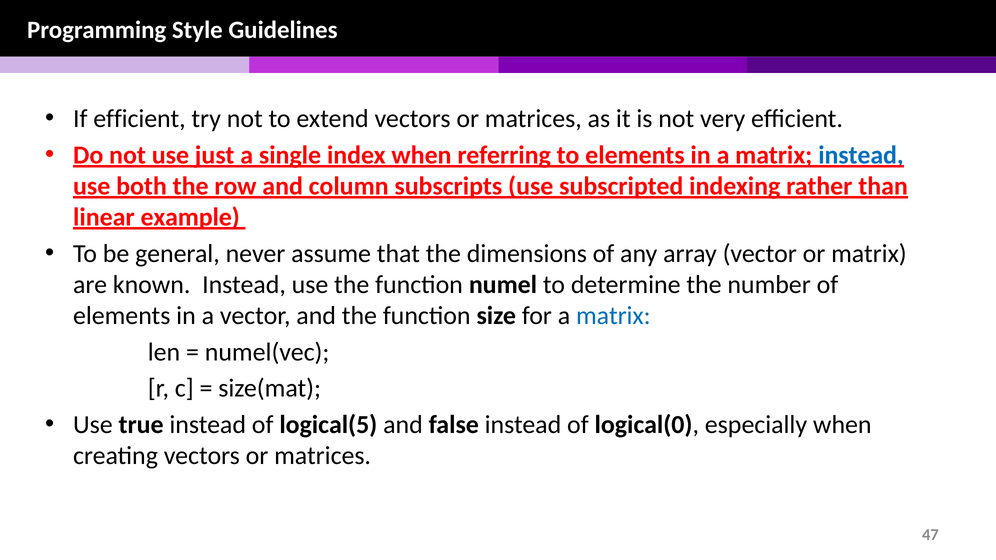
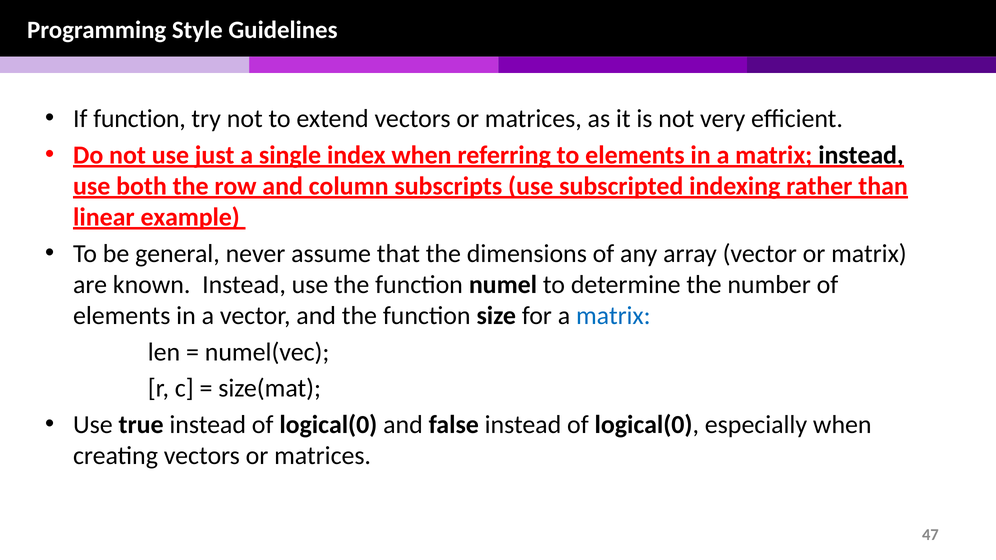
If efficient: efficient -> function (140, 119)
instead colour: blue -> black (861, 155)
true instead of logical(5: logical(5 -> logical(0 (328, 425)
